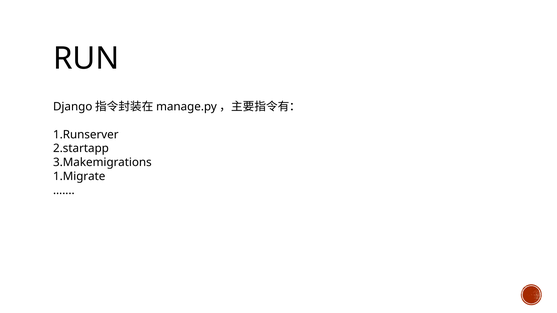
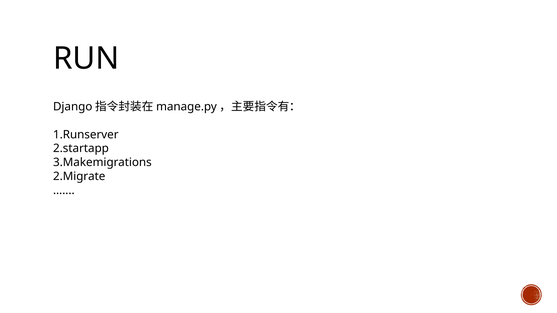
1.Migrate: 1.Migrate -> 2.Migrate (79, 176)
